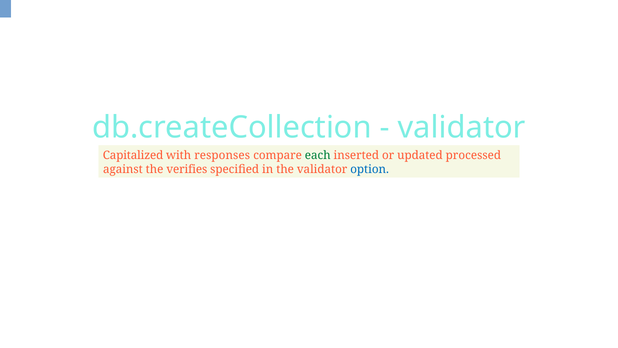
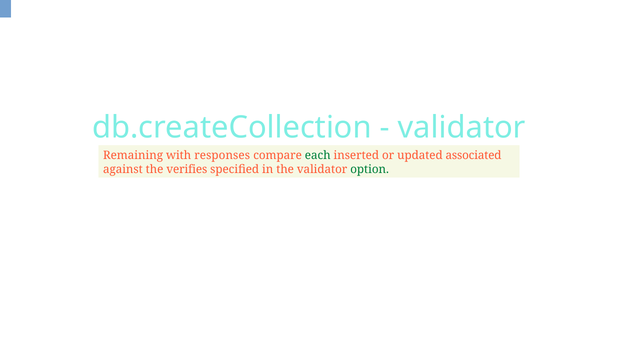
Capitalized: Capitalized -> Remaining (133, 155)
processed: processed -> associated (473, 155)
option colour: blue -> green (370, 169)
